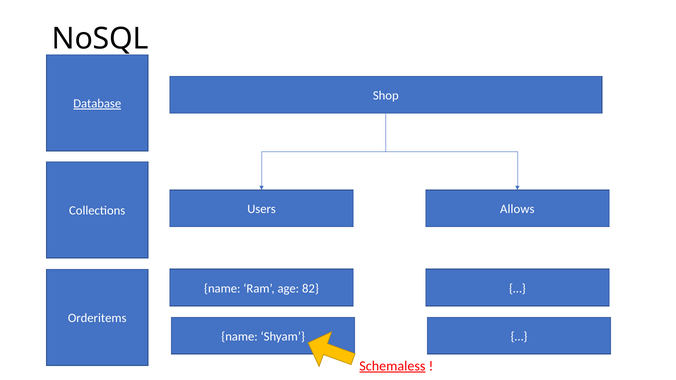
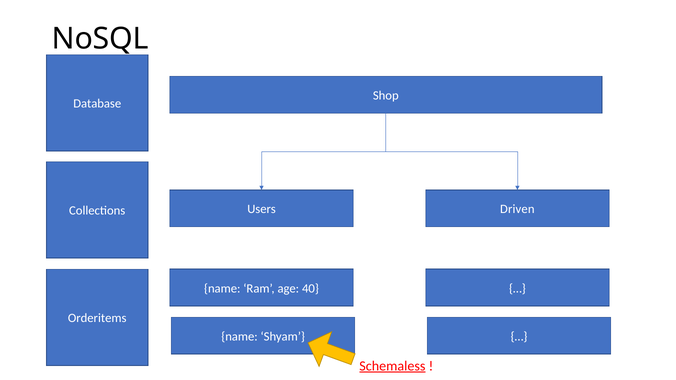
Database underline: present -> none (97, 104)
Allows: Allows -> Driven (517, 209)
82: 82 -> 40 (310, 289)
